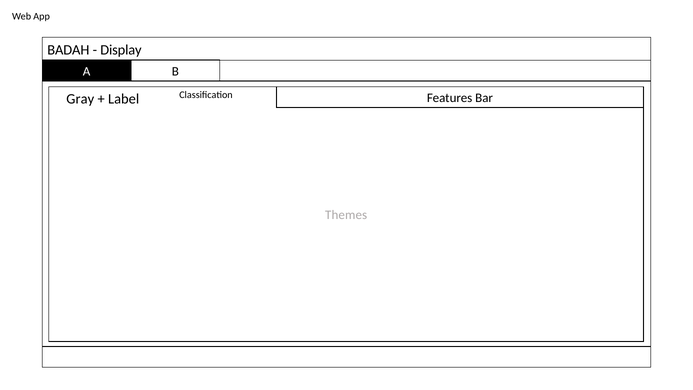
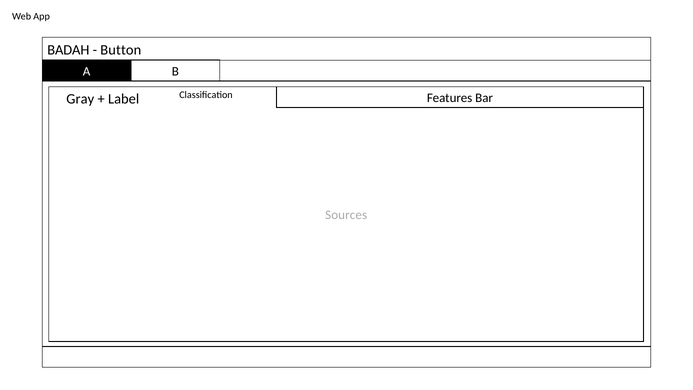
Display: Display -> Button (121, 50)
Themes: Themes -> Sources (346, 215)
